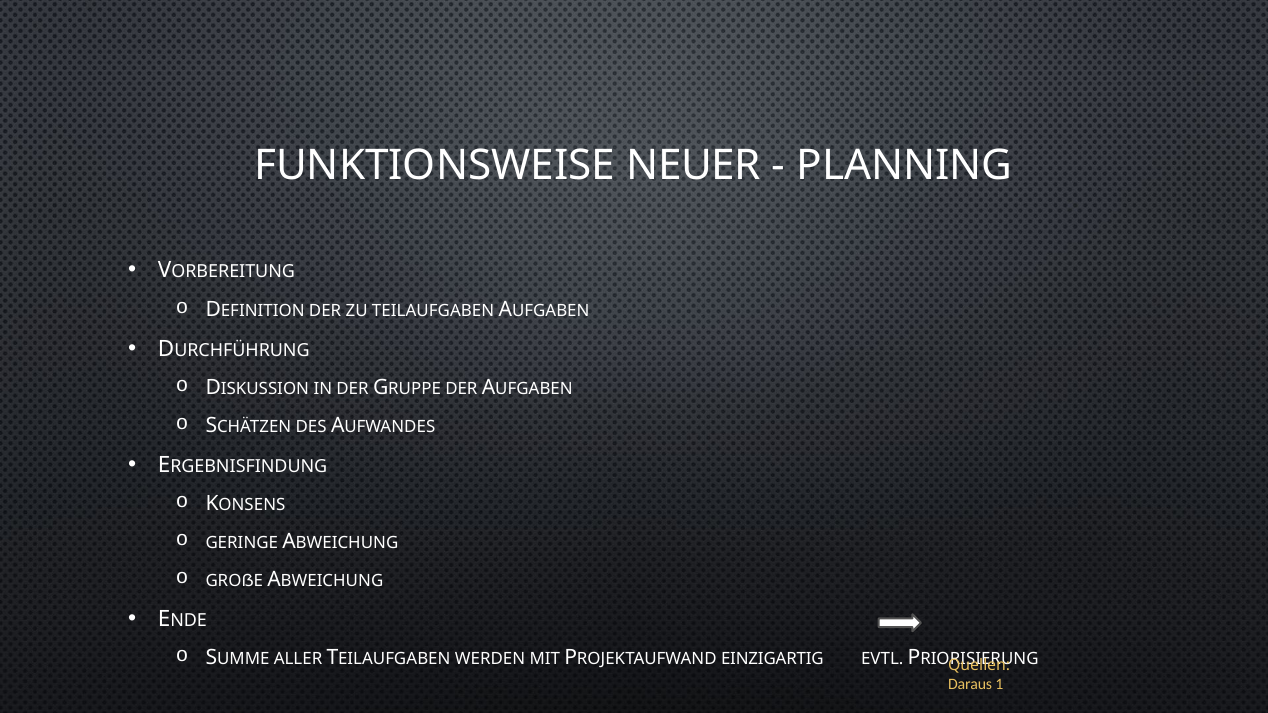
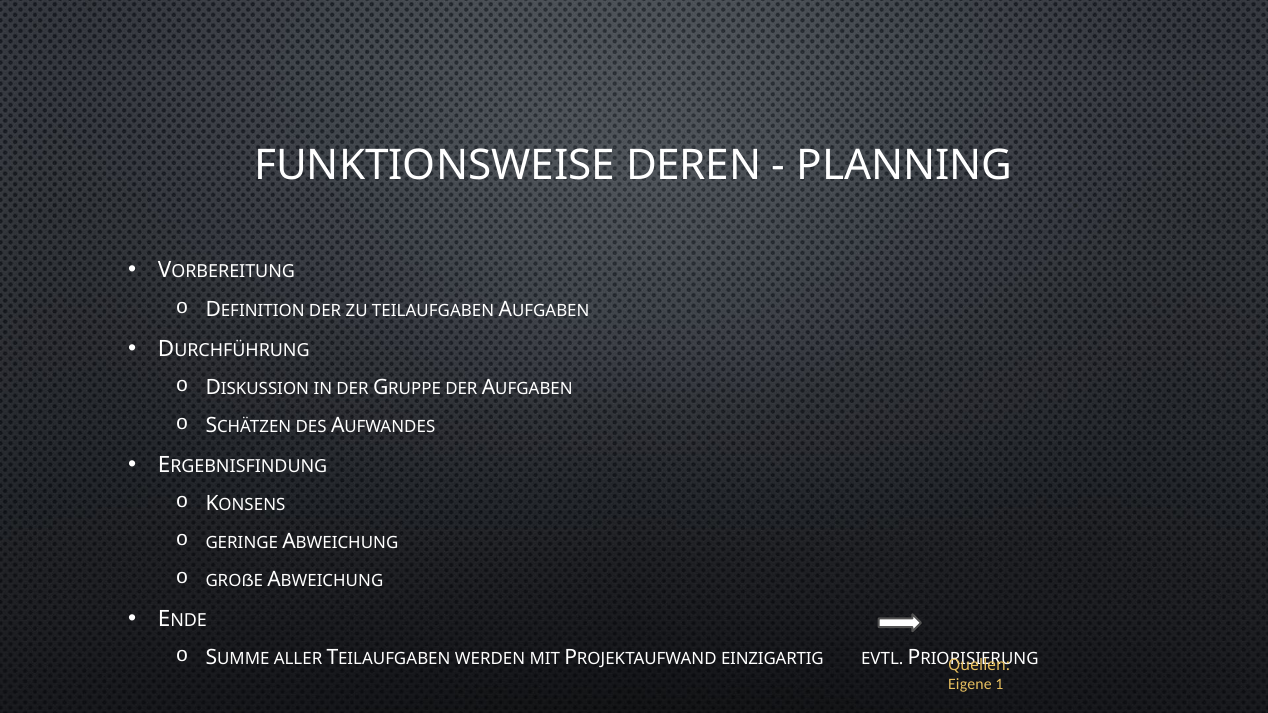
NEUER: NEUER -> DEREN (694, 165)
Daraus: Daraus -> Eigene (970, 684)
